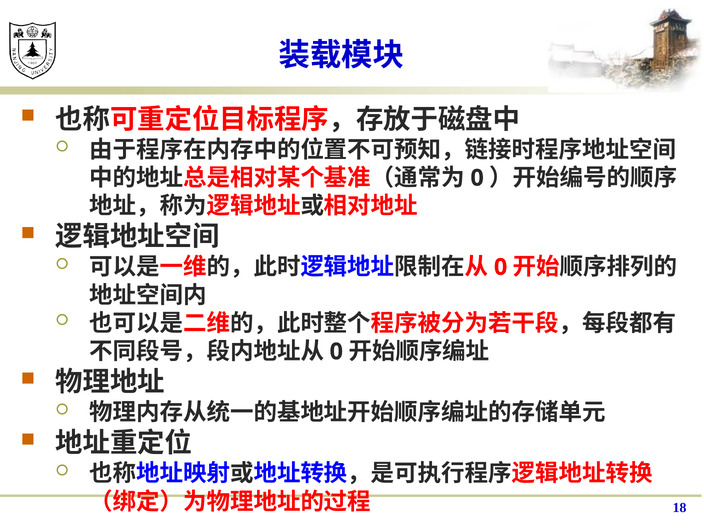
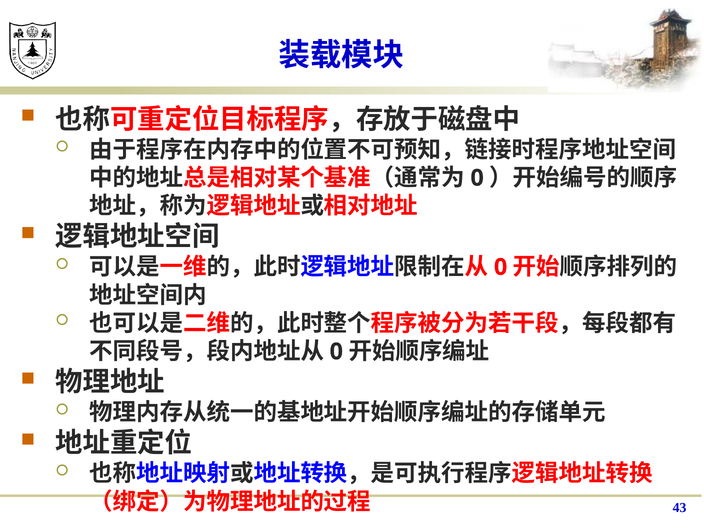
18: 18 -> 43 (680, 508)
